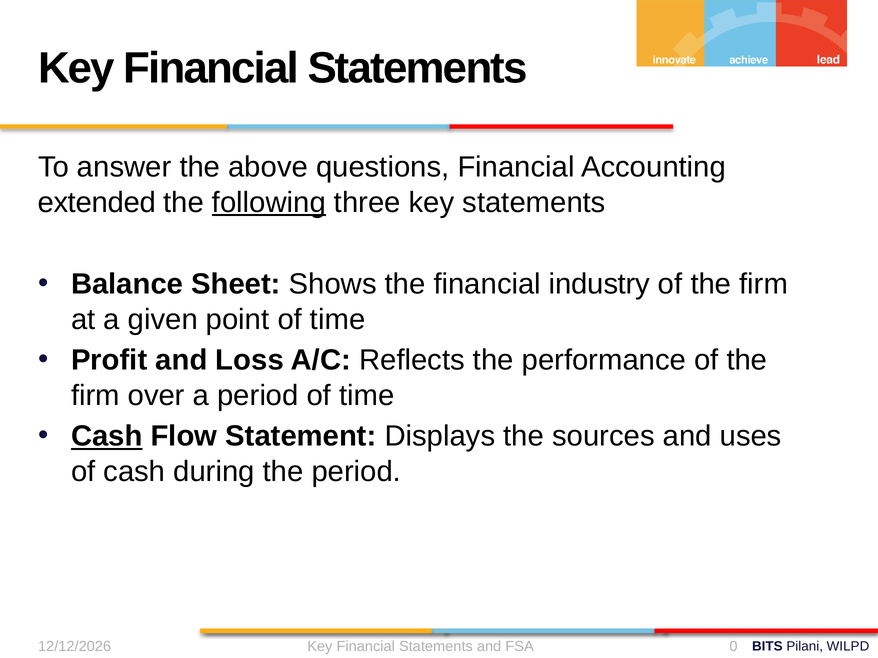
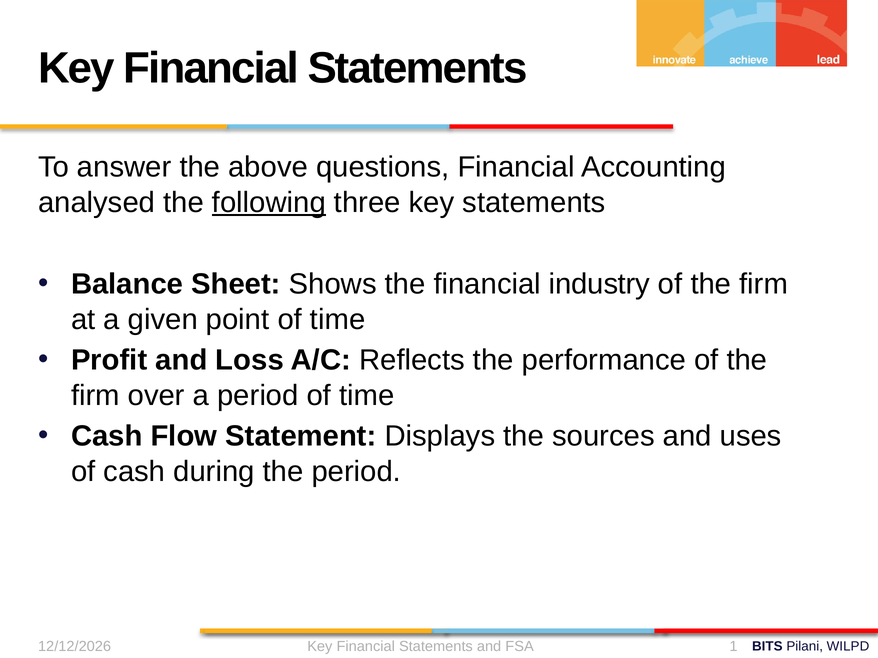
extended: extended -> analysed (97, 203)
Cash underline: present -> none (107, 437)
0: 0 -> 1 (734, 647)
